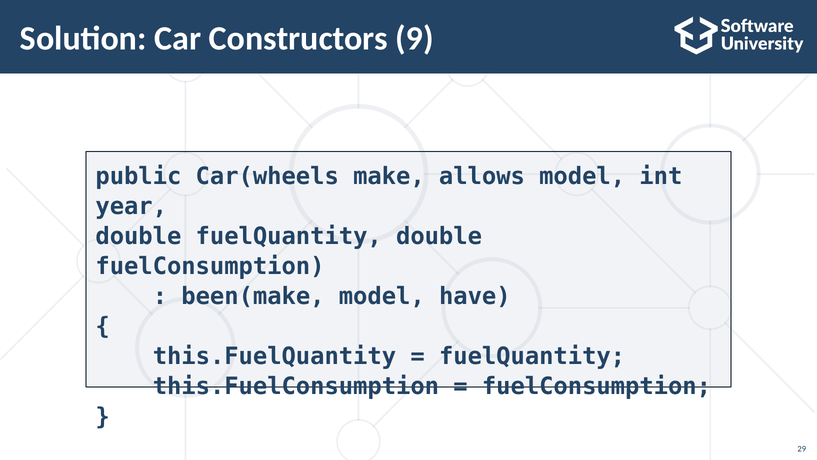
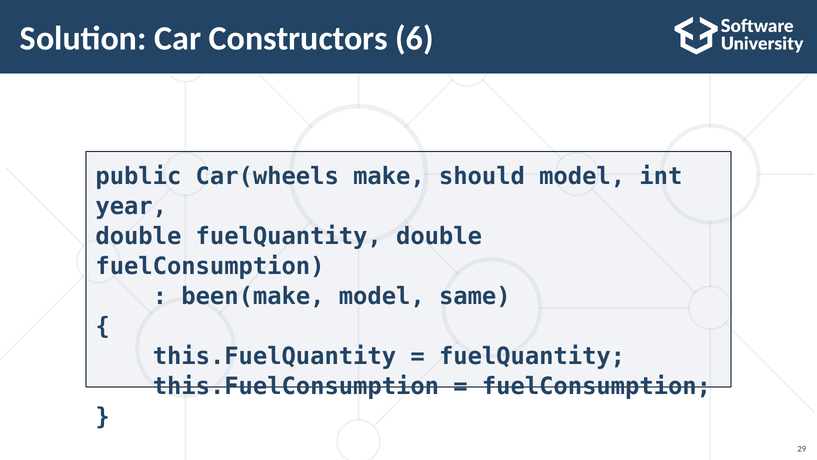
9: 9 -> 6 (415, 39)
allows: allows -> should (482, 176)
have: have -> same (475, 296)
